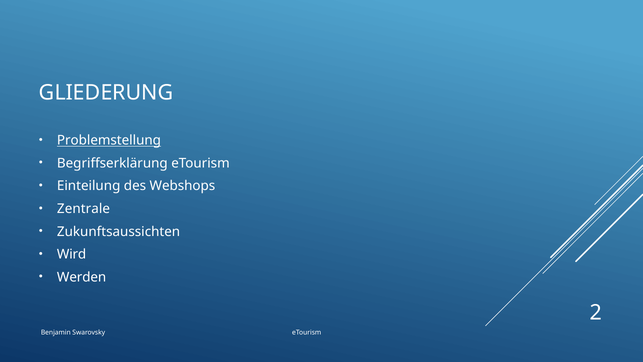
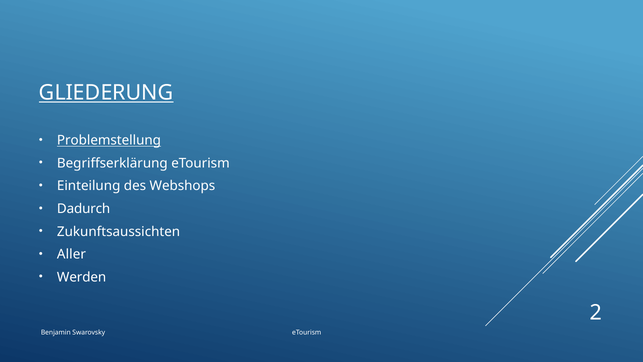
GLIEDERUNG underline: none -> present (106, 93)
Zentrale: Zentrale -> Dadurch (84, 209)
Wird: Wird -> Aller (71, 254)
